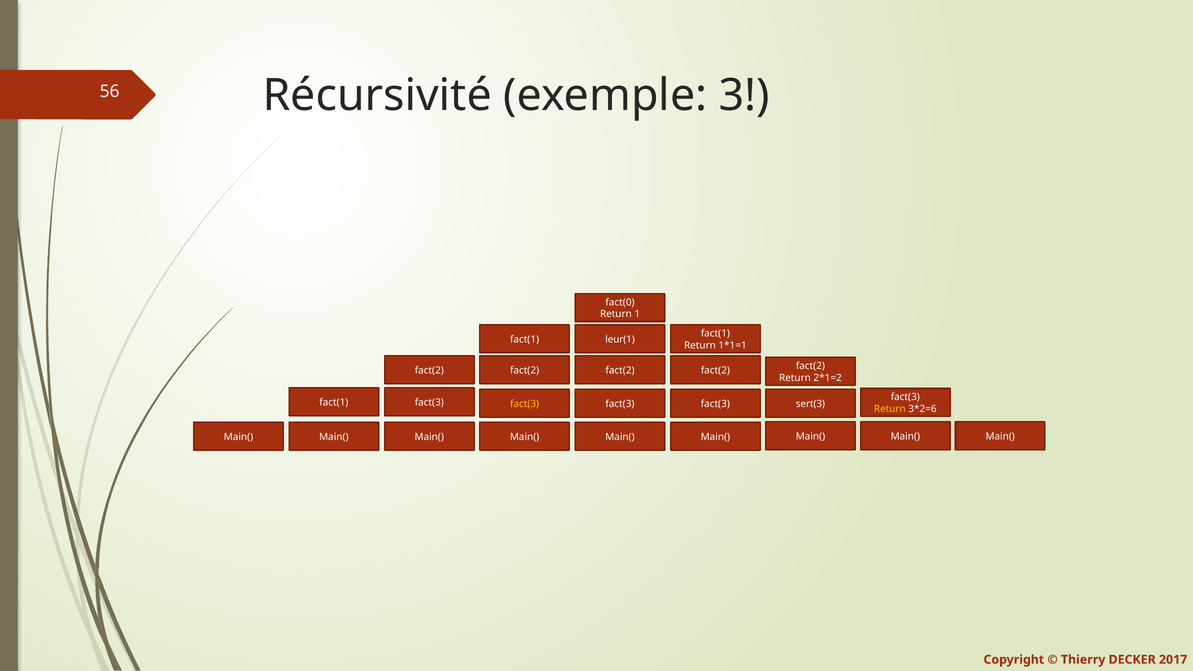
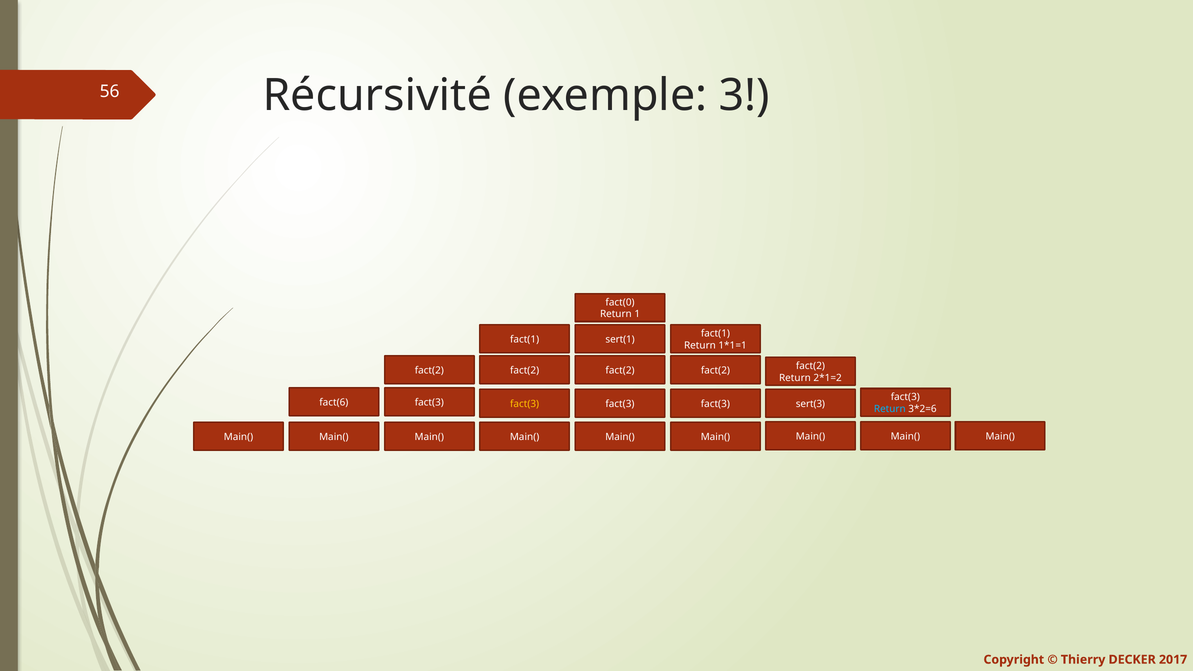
leur(1: leur(1 -> sert(1 (620, 339)
fact(1: fact(1 -> fact(6 (334, 402)
Return colour: yellow -> light blue (890, 409)
